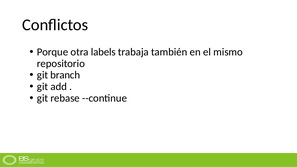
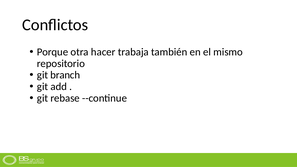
labels: labels -> hacer (103, 52)
